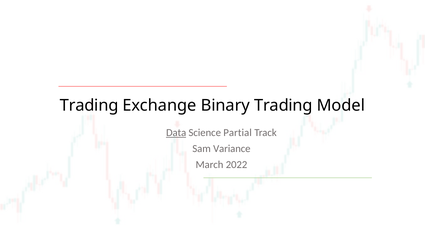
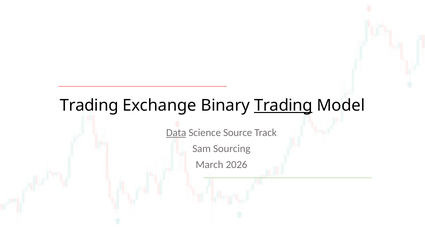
Trading underline: none -> present (283, 105)
Partial: Partial -> Source (238, 133)
Variance: Variance -> Sourcing (232, 149)
2022: 2022 -> 2026 (237, 165)
